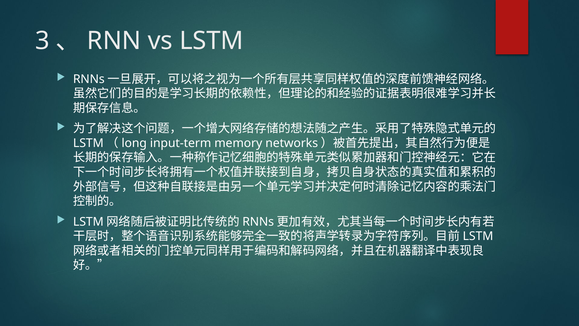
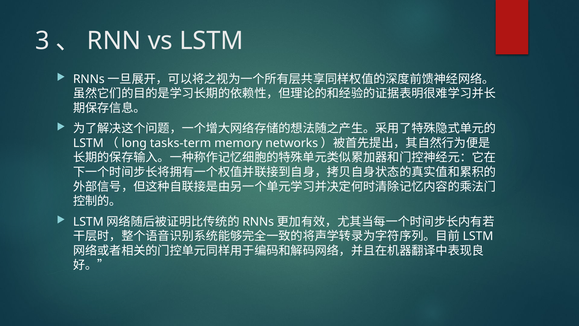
input-term: input-term -> tasks-term (181, 143)
